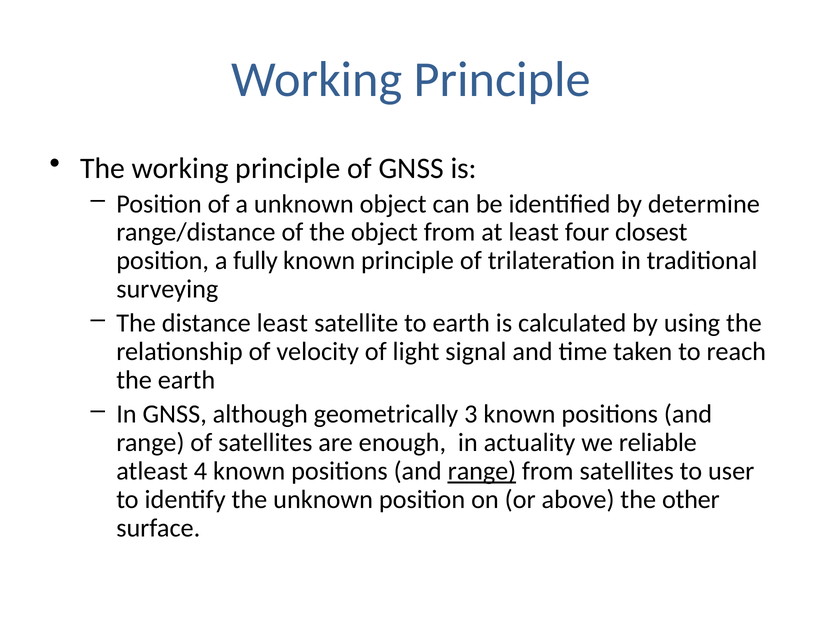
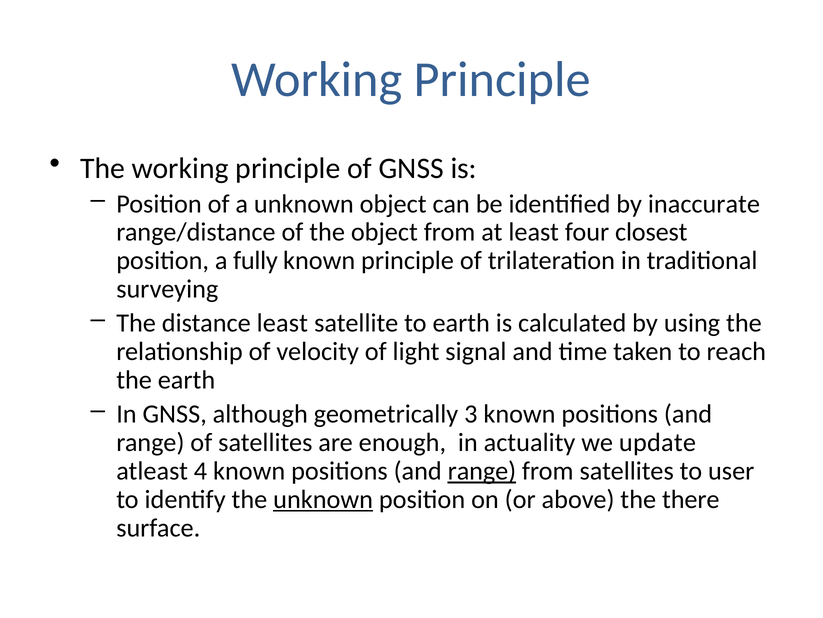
determine: determine -> inaccurate (704, 204)
reliable: reliable -> update (658, 442)
unknown underline: none -> present (323, 499)
other: other -> there (691, 499)
